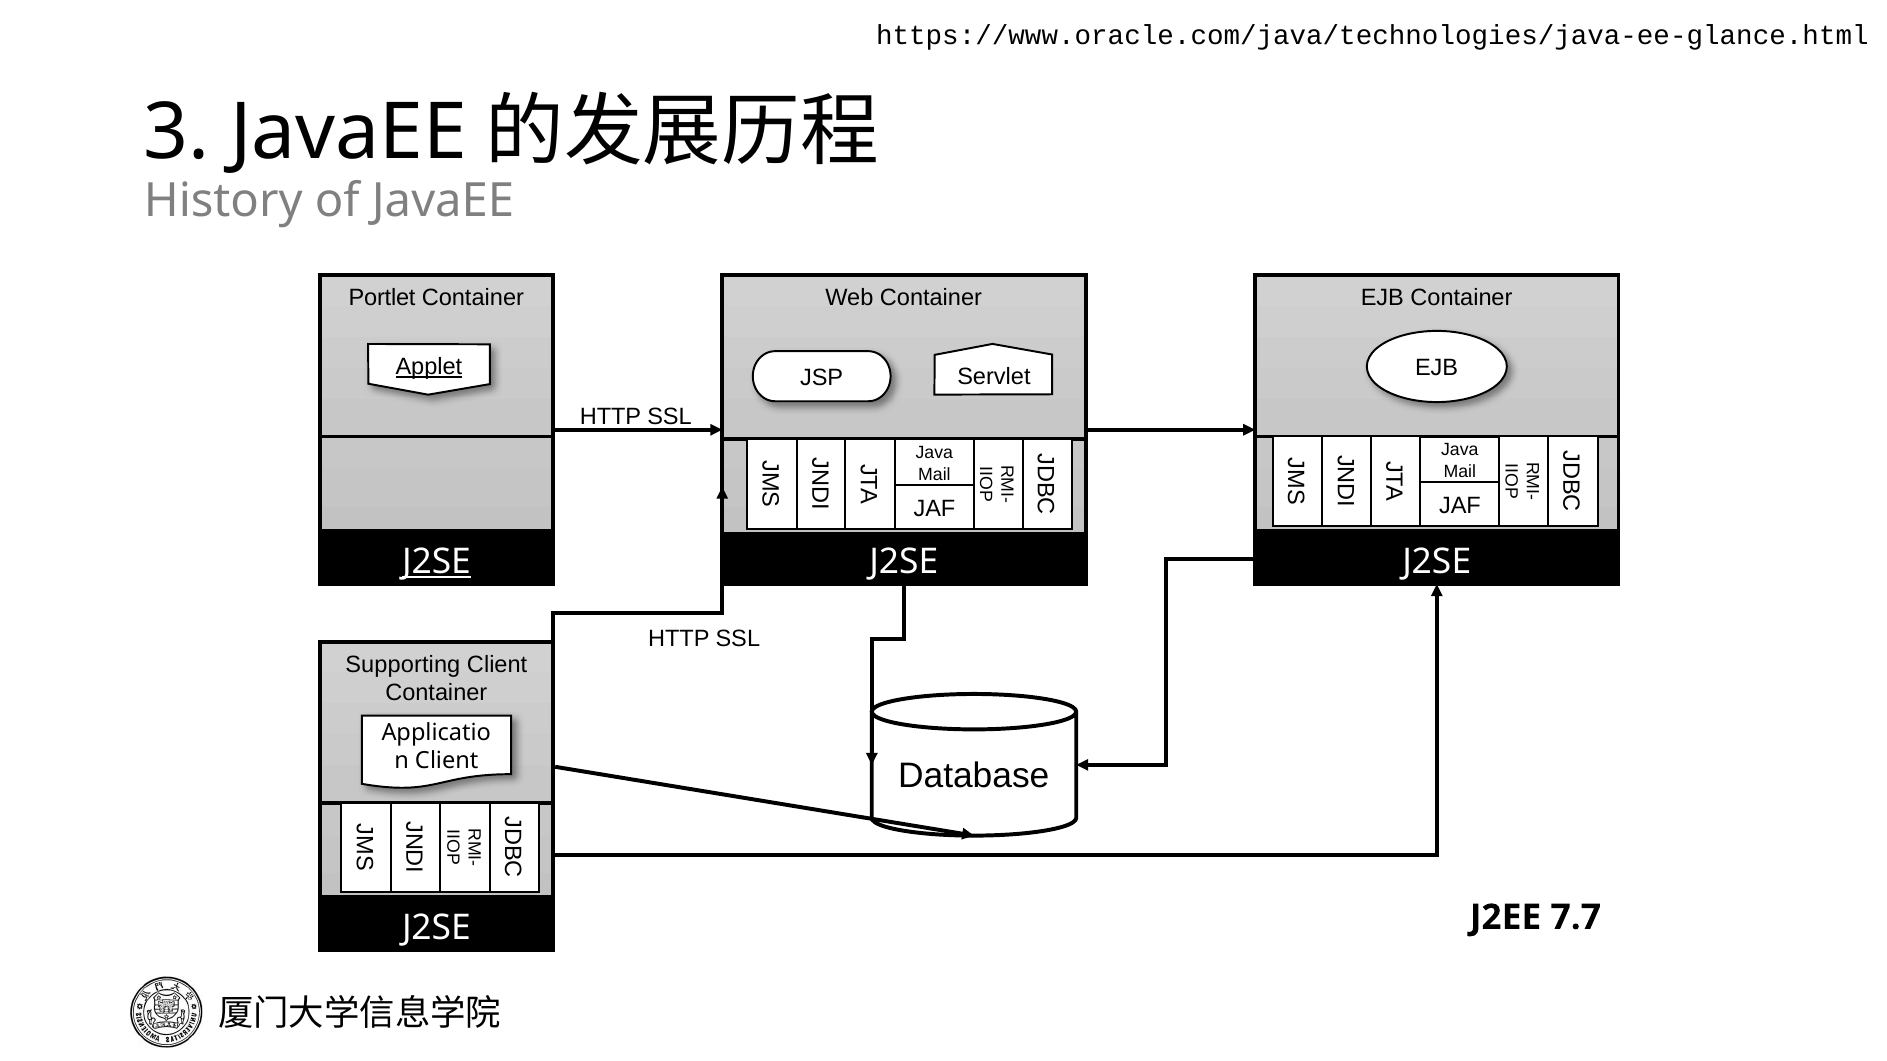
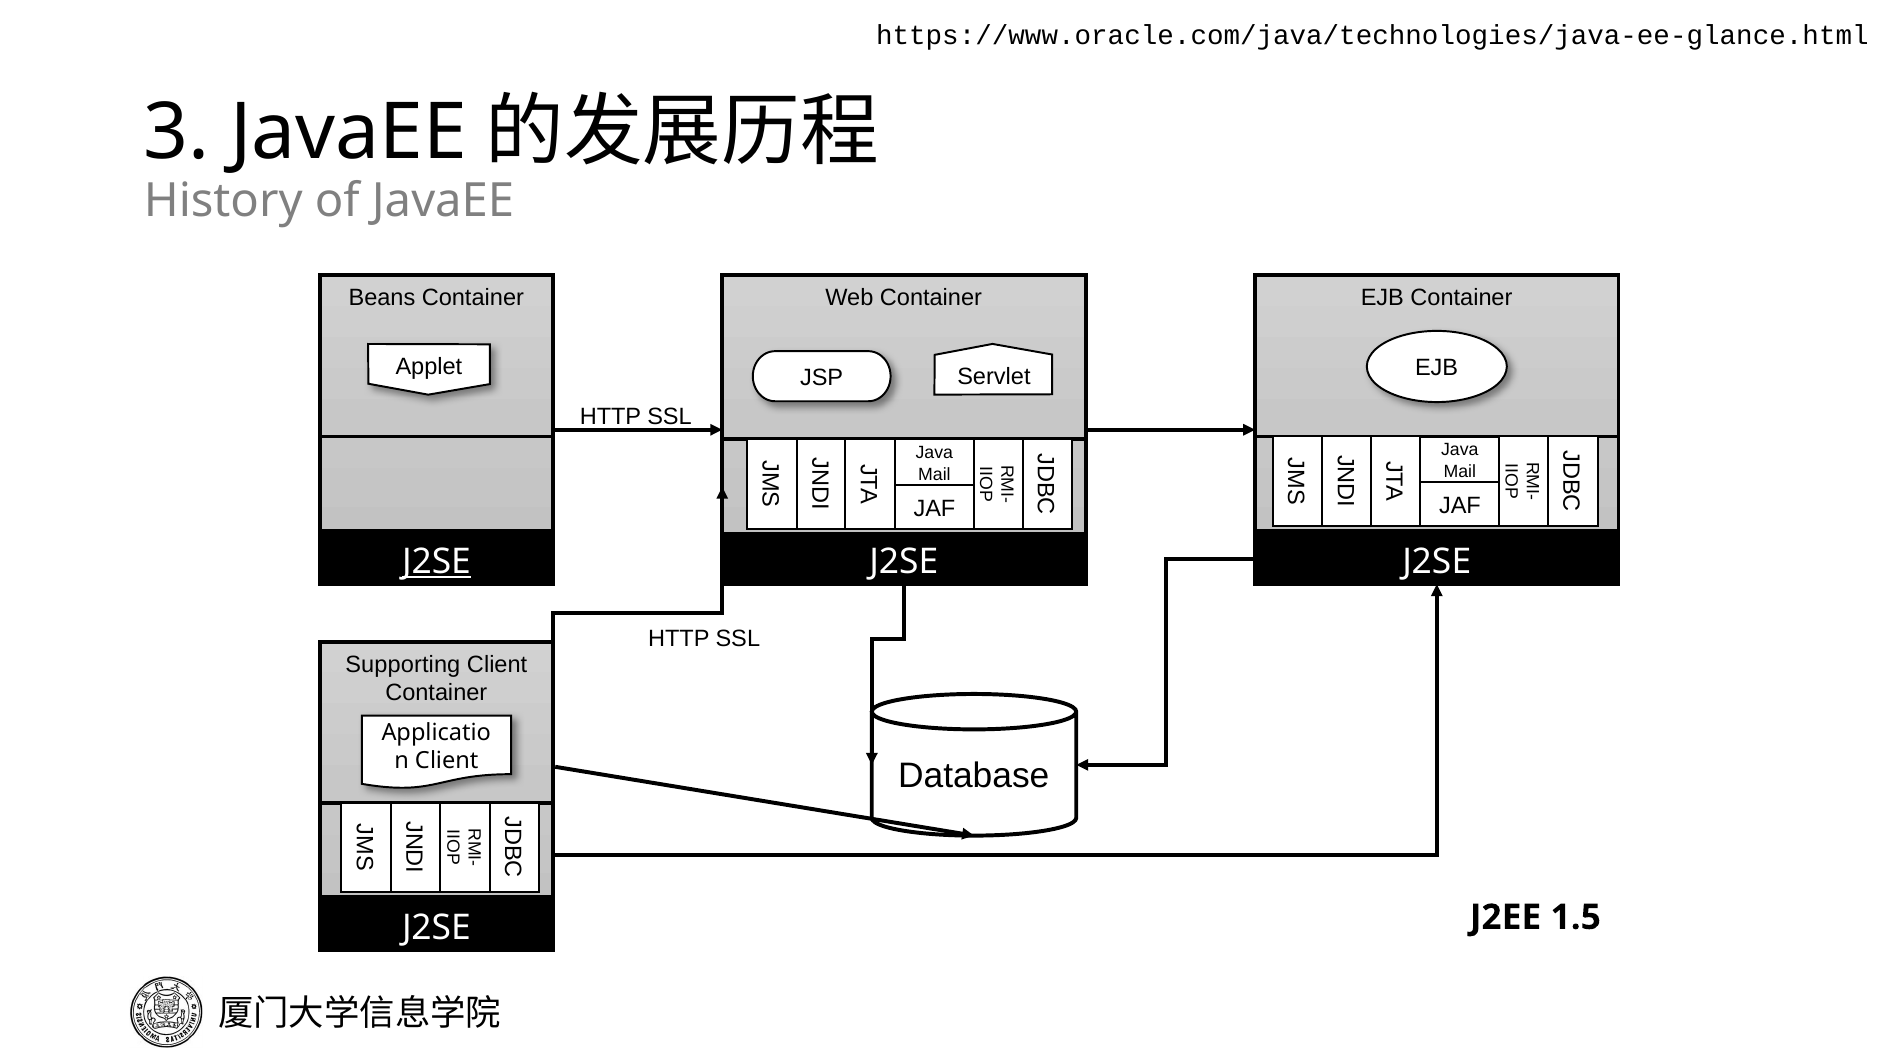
Portlet: Portlet -> Beans (382, 298)
Applet underline: present -> none (429, 367)
7.7: 7.7 -> 1.5 (1576, 918)
